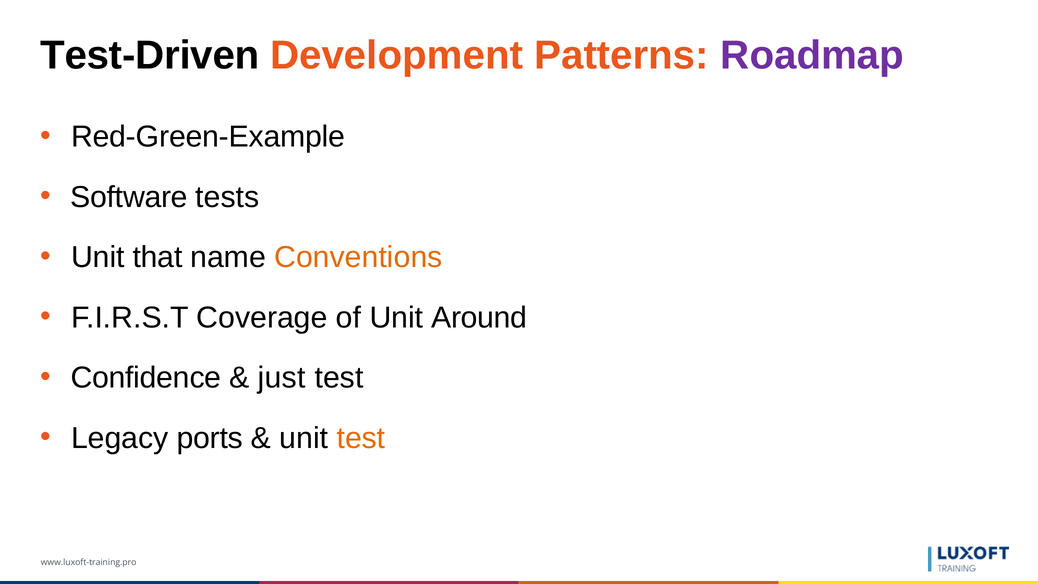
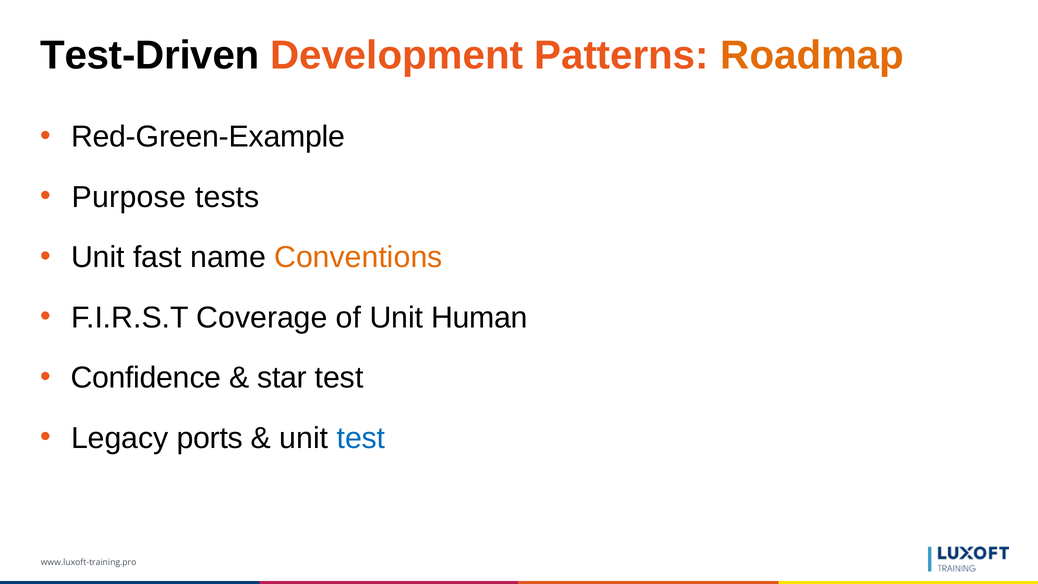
Roadmap colour: purple -> orange (812, 55)
Software: Software -> Purpose (129, 197)
that: that -> fast (157, 257)
Around: Around -> Human (479, 318)
just: just -> star (282, 378)
test colour: orange -> blue (361, 438)
